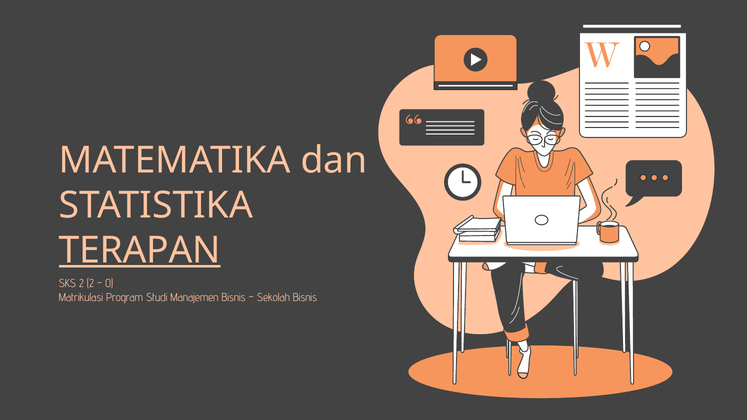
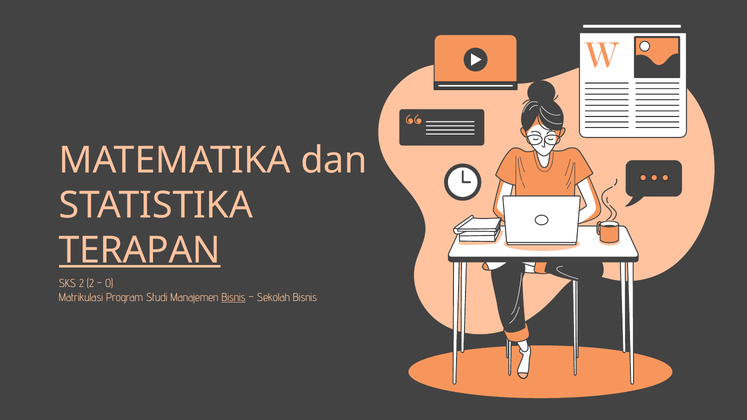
Bisnis underline: none -> present (234, 297)
